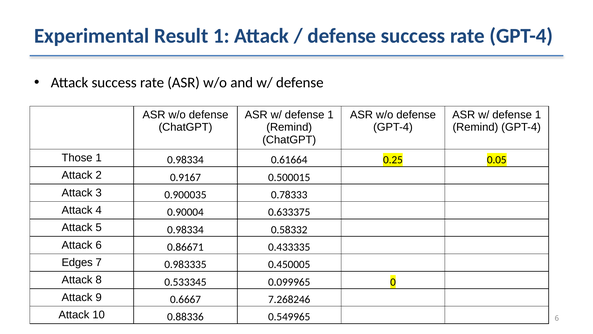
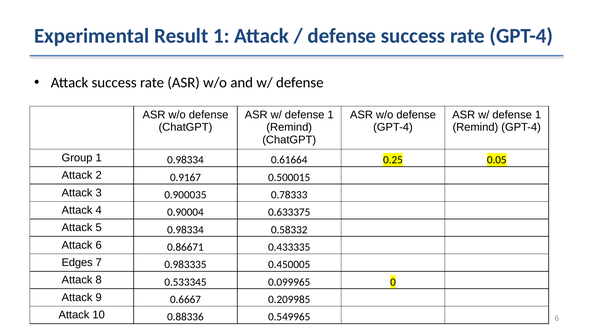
Those: Those -> Group (77, 158)
7.268246: 7.268246 -> 0.209985 (289, 299)
